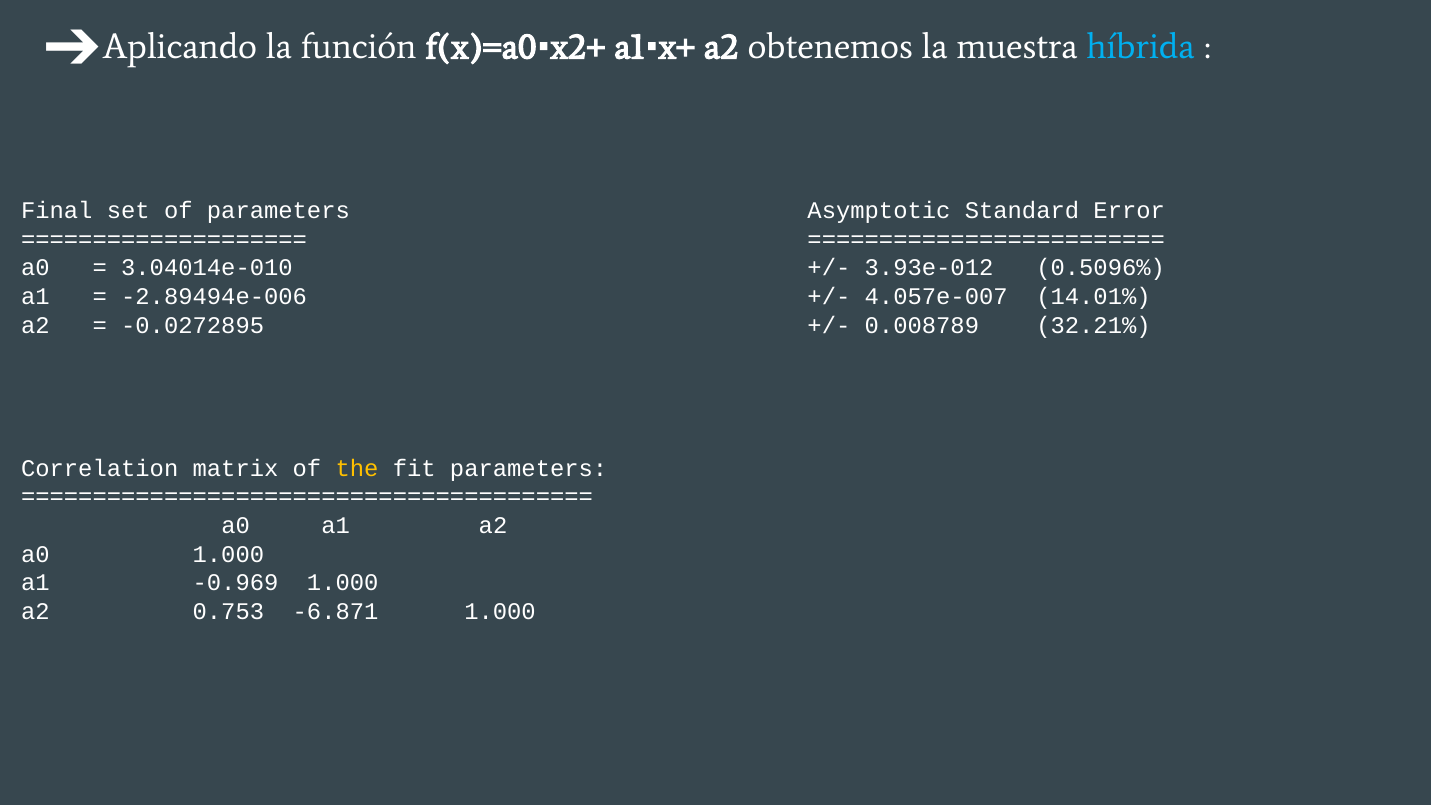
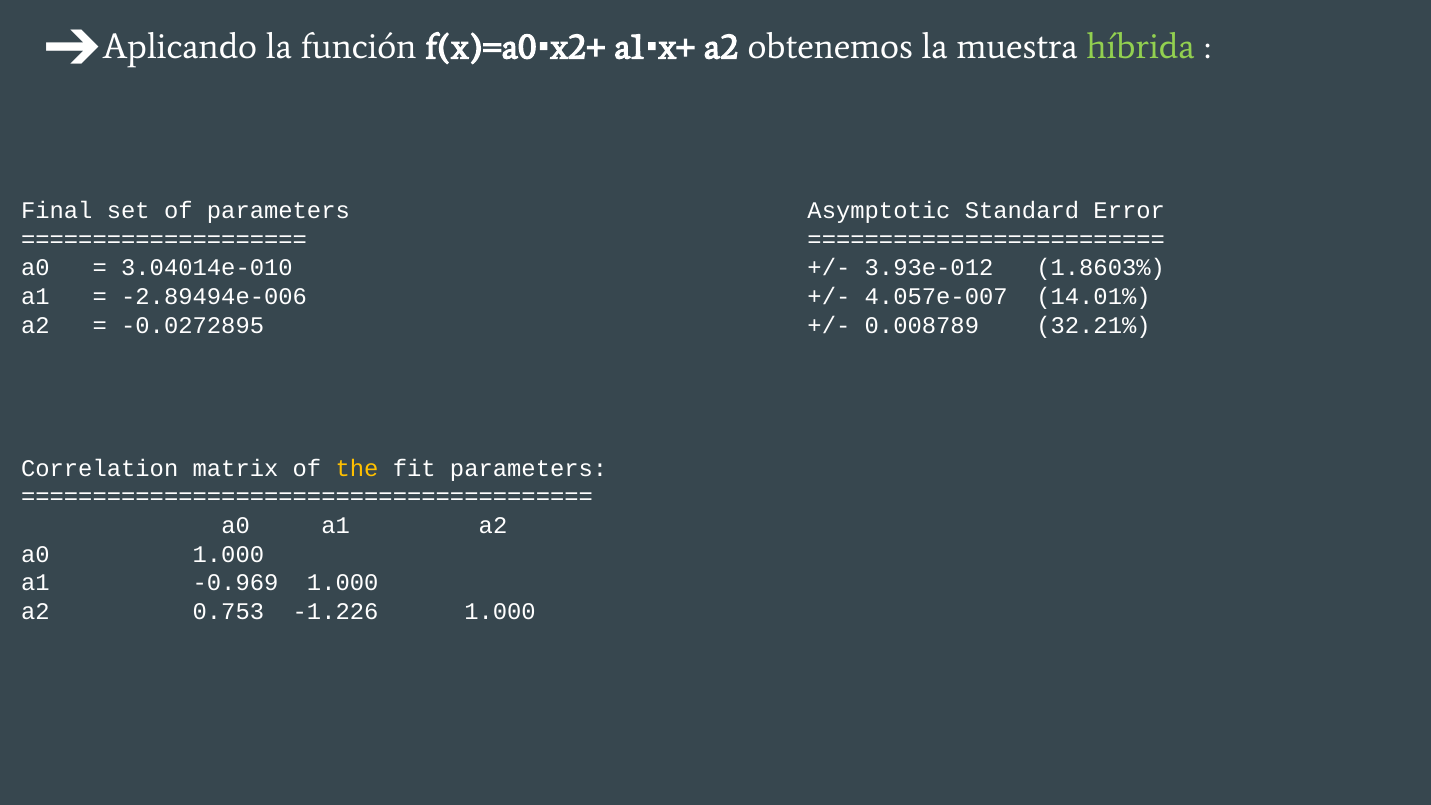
híbrida colour: light blue -> light green (1141, 47)
0.5096%: 0.5096% -> 1.8603% (1101, 268)
-6.871: -6.871 -> -1.226 (336, 611)
